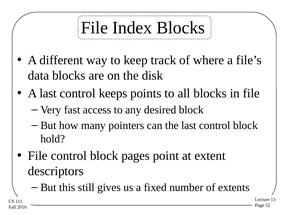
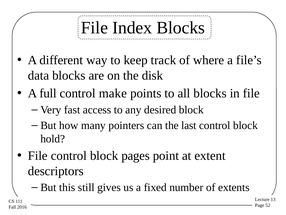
A last: last -> full (48, 93)
keeps: keeps -> make (113, 93)
